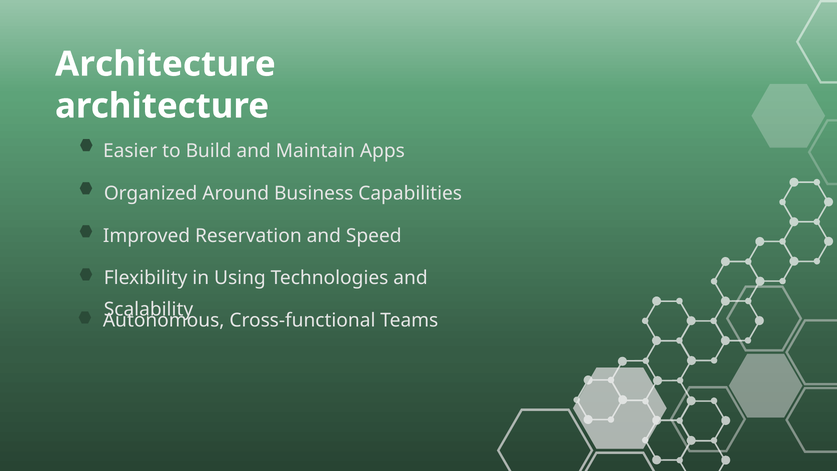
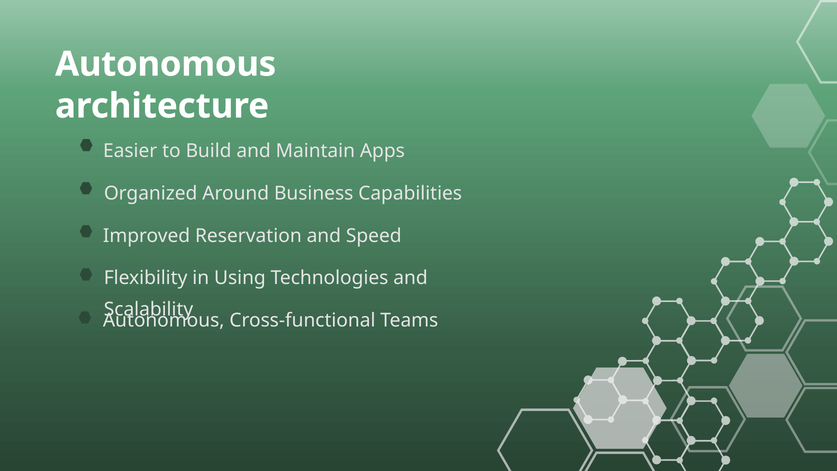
Architecture: Architecture -> Autonomous (166, 64)
